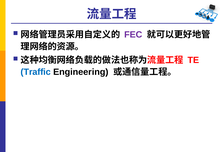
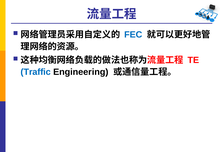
FEC colour: purple -> blue (133, 35)
